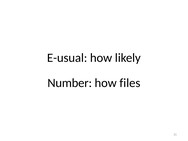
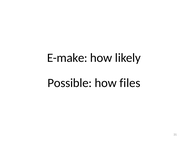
E-usual: E-usual -> E-make (67, 58)
Number: Number -> Possible (70, 83)
